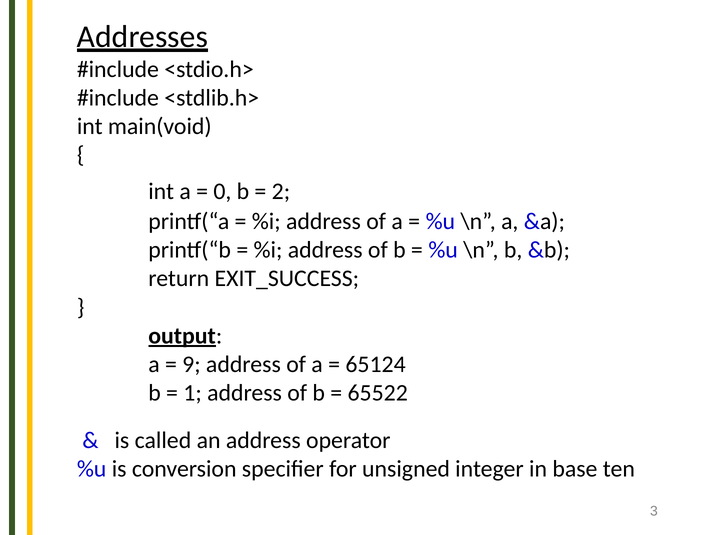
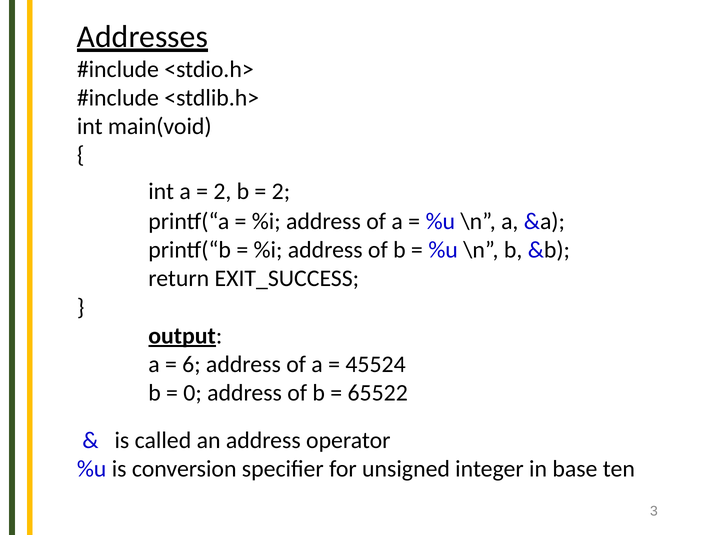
0: 0 -> 2 (222, 192)
9: 9 -> 6 (191, 365)
65124: 65124 -> 45524 (376, 365)
1: 1 -> 0 (193, 393)
